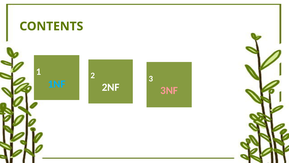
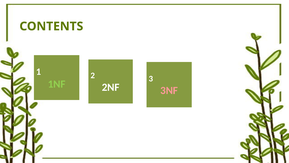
1NF colour: light blue -> light green (57, 84)
